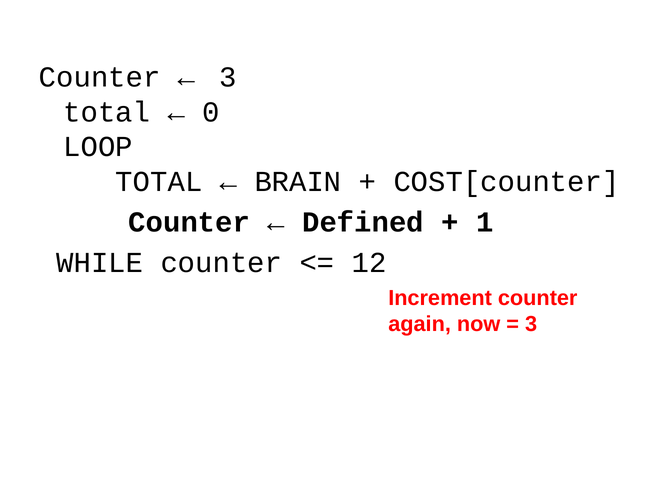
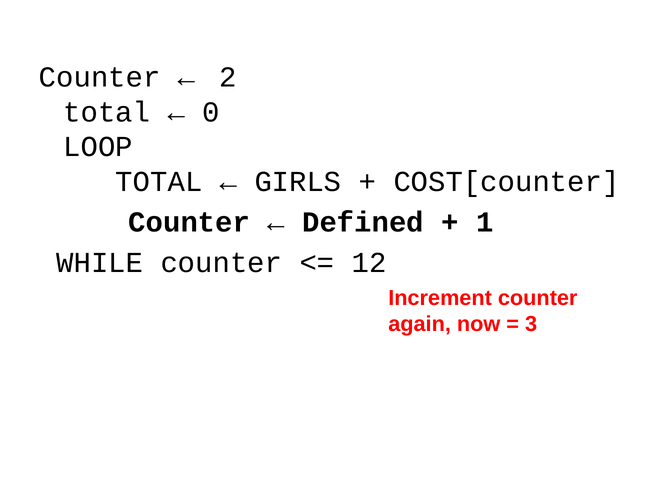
3: 3 -> 2 (228, 77)
BRAIN: BRAIN -> GIRLS (298, 181)
